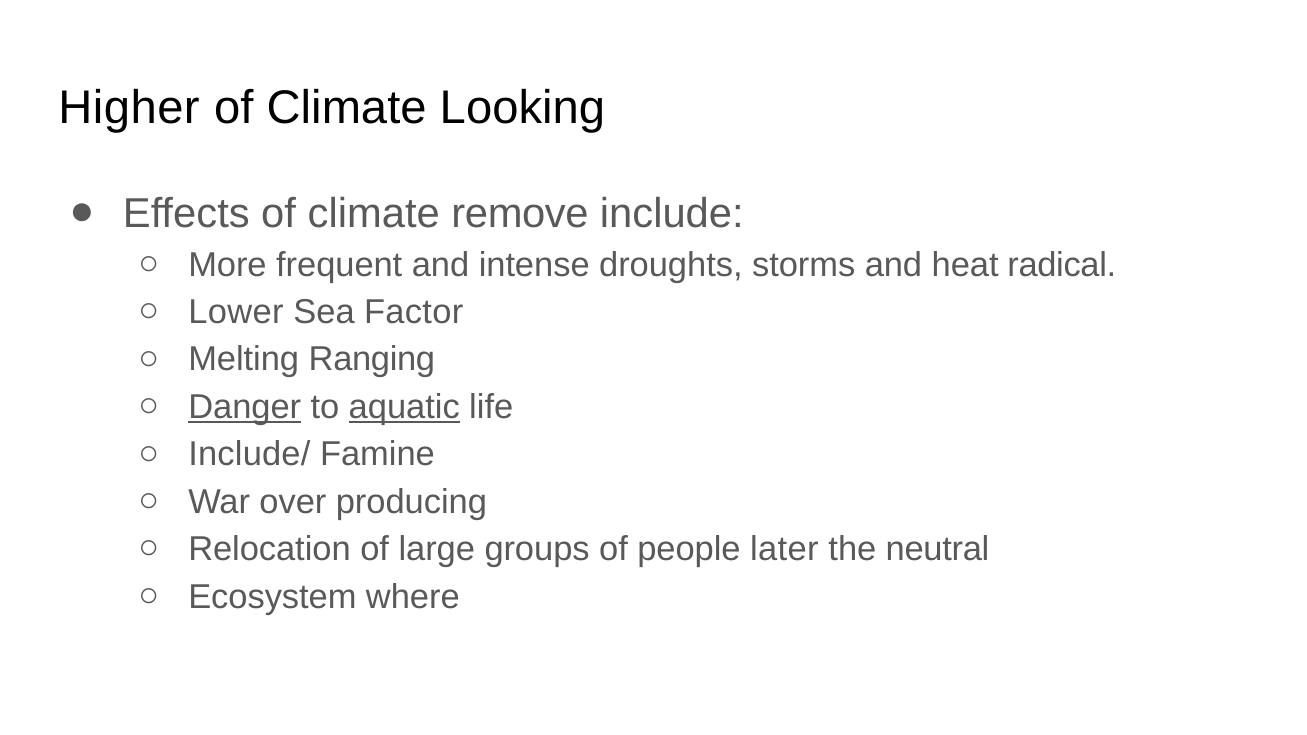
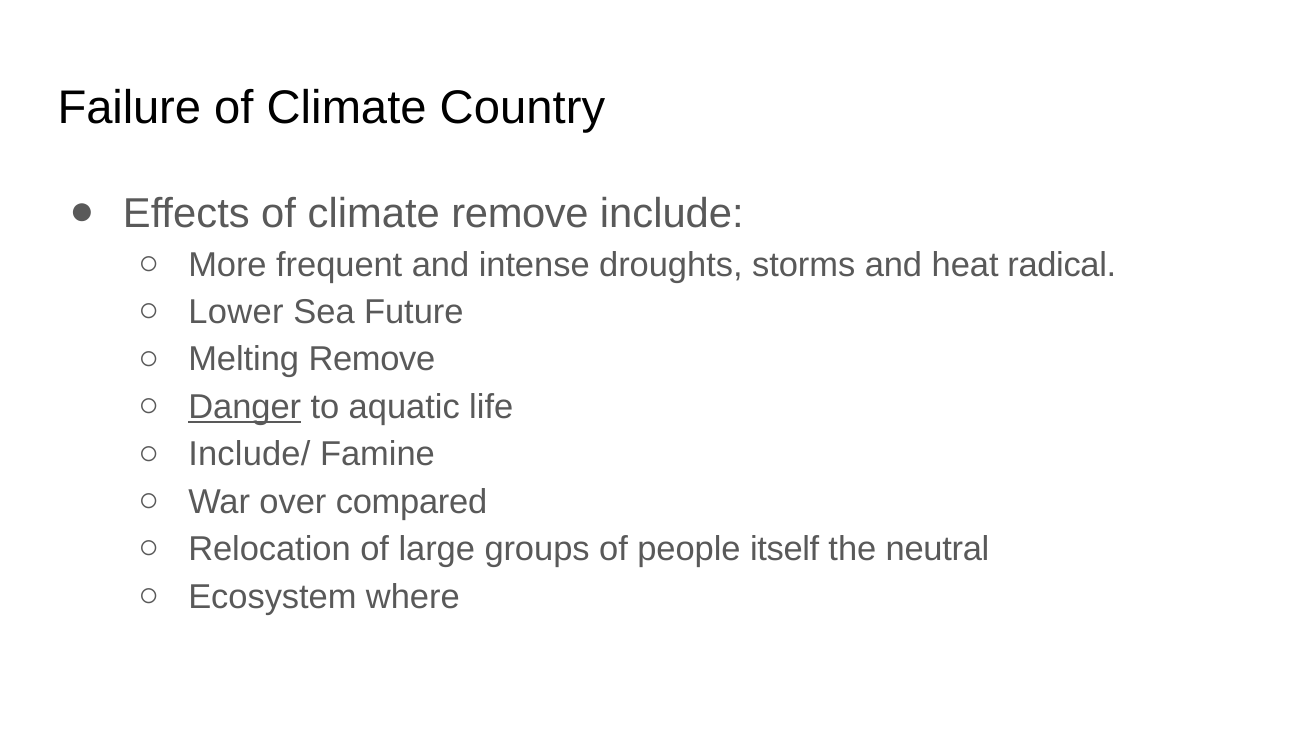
Higher: Higher -> Failure (129, 108)
Looking: Looking -> Country (522, 108)
Factor: Factor -> Future (414, 312)
Melting Ranging: Ranging -> Remove (372, 360)
aquatic underline: present -> none (404, 407)
producing: producing -> compared (412, 502)
later: later -> itself (785, 550)
